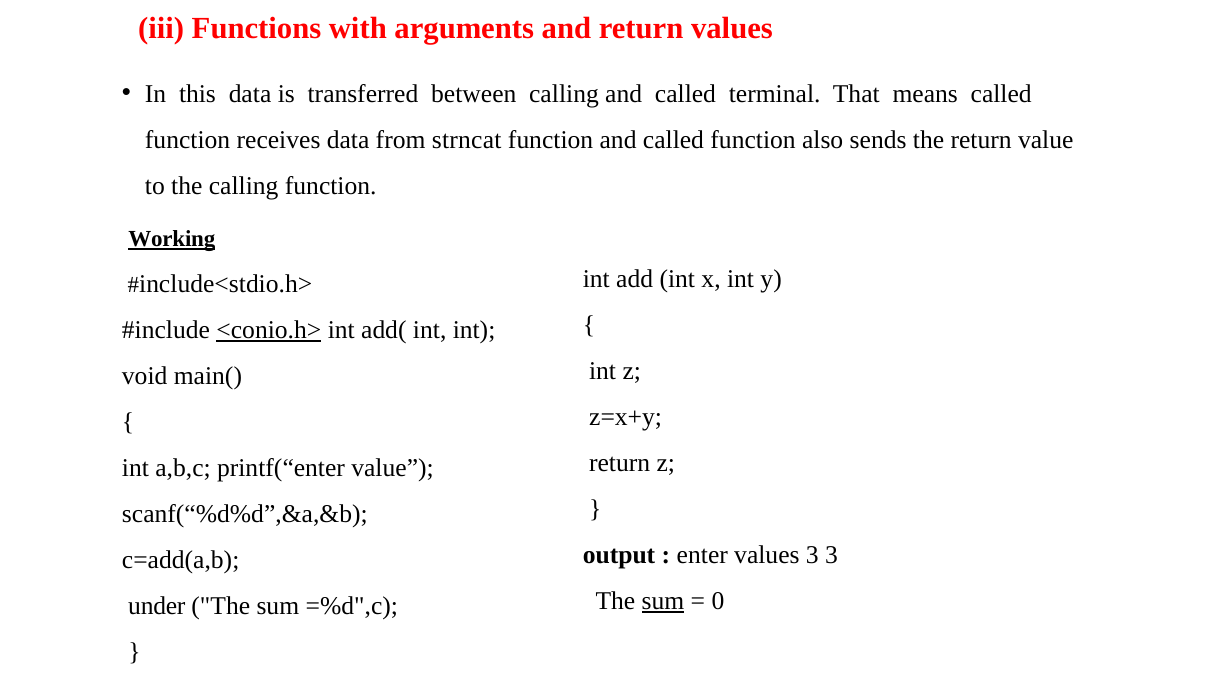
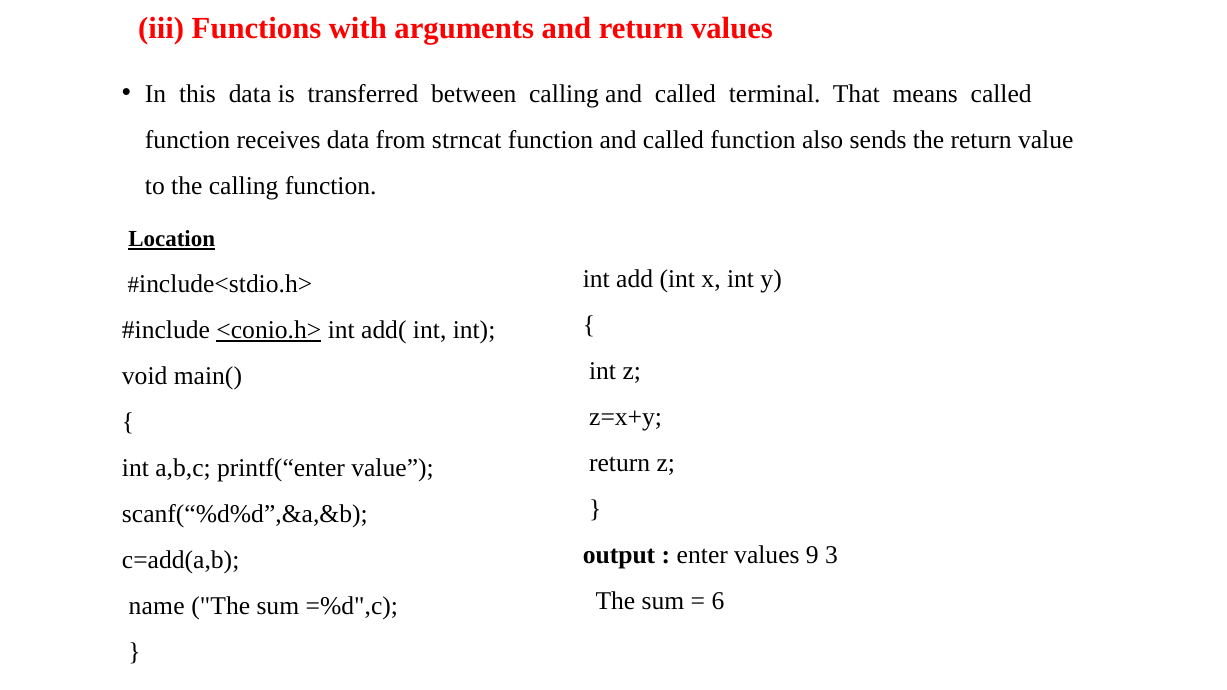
Working: Working -> Location (172, 239)
values 3: 3 -> 9 (812, 555)
sum underline: present -> none (663, 601)
0: 0 -> 6 (718, 601)
under: under -> name (157, 606)
